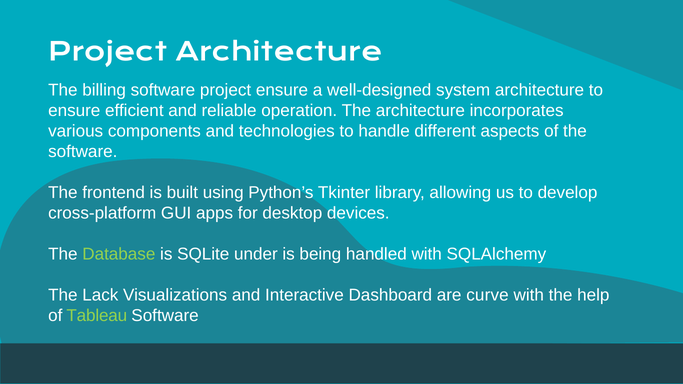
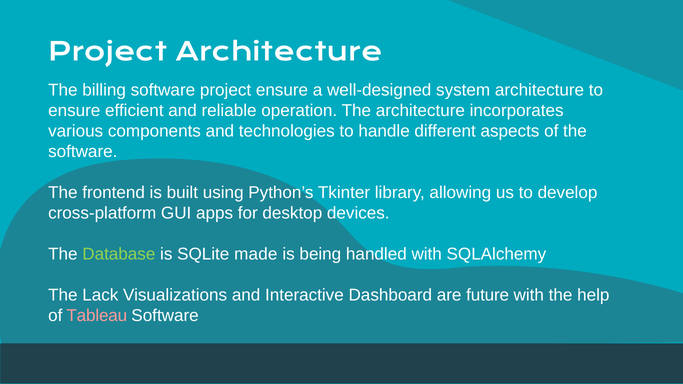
under: under -> made (256, 254)
curve: curve -> future (488, 295)
Tableau colour: light green -> pink (97, 316)
